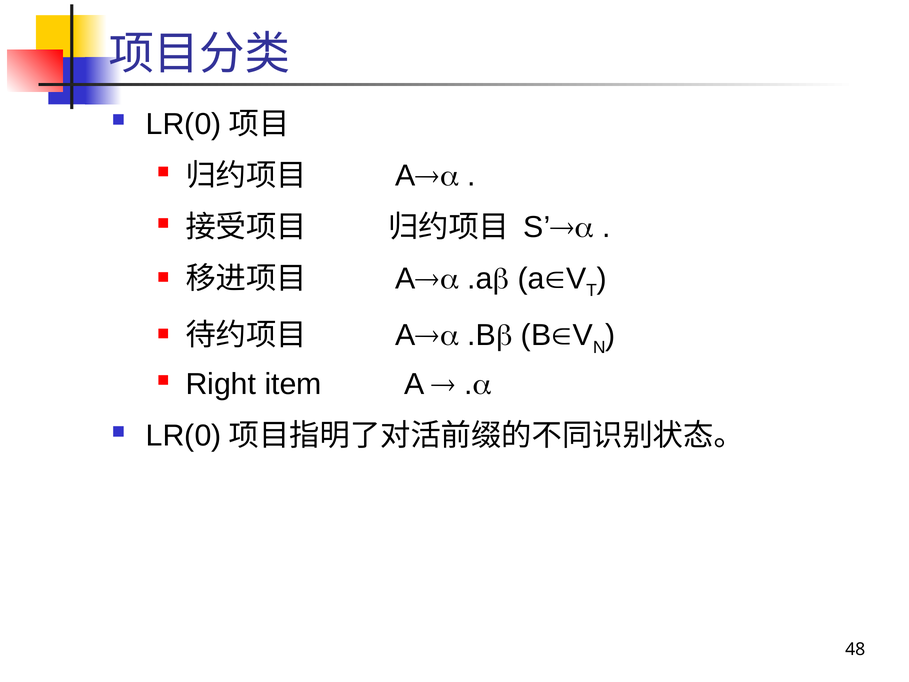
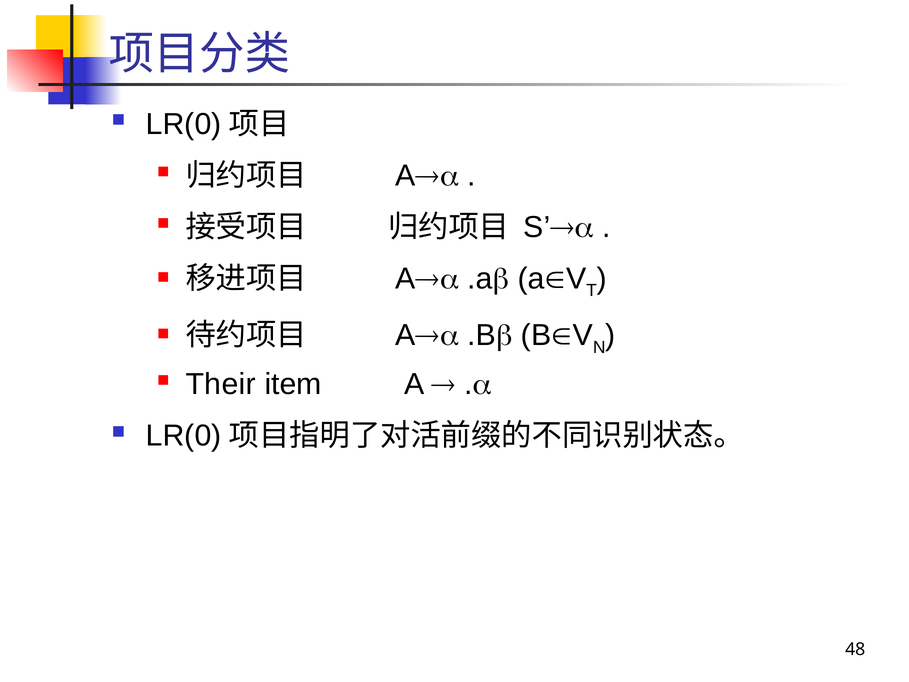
Right: Right -> Their (221, 384)
